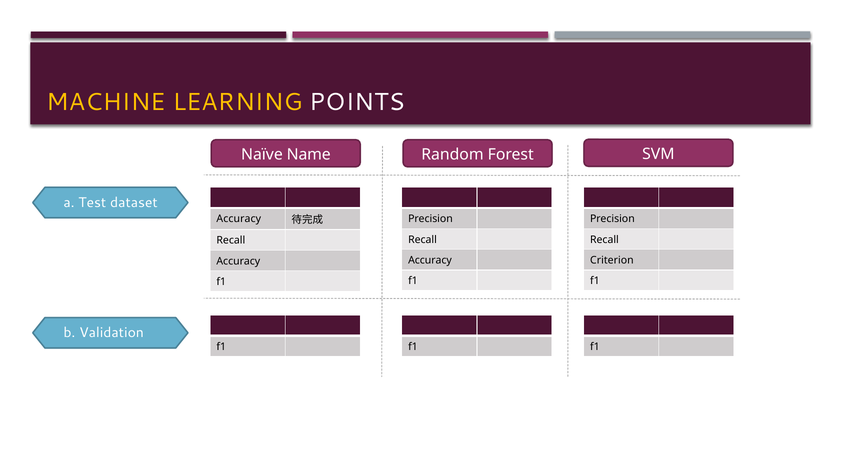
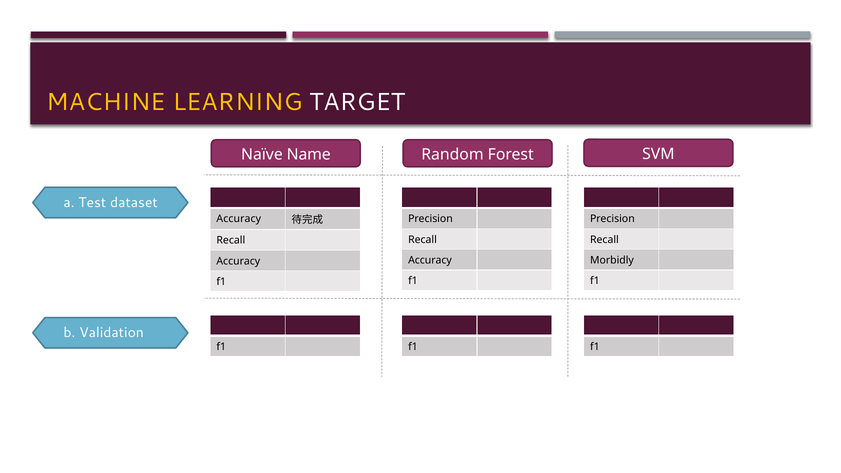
POINTS: POINTS -> TARGET (357, 102)
Criterion: Criterion -> Morbidly (612, 260)
